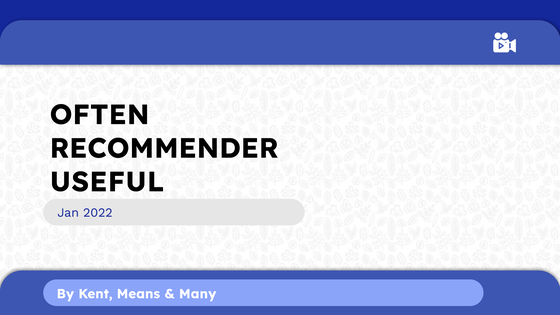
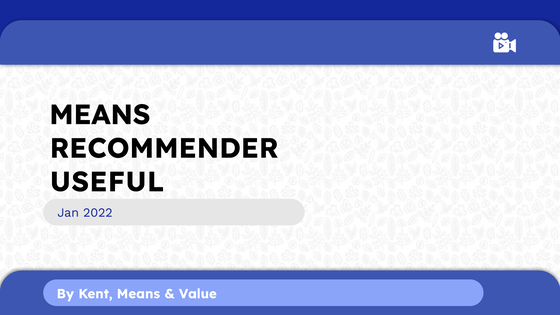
OFTEN: OFTEN -> MEANS (100, 115)
Many: Many -> Value (198, 294)
